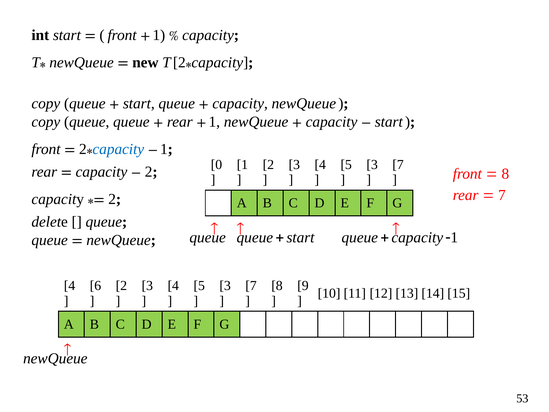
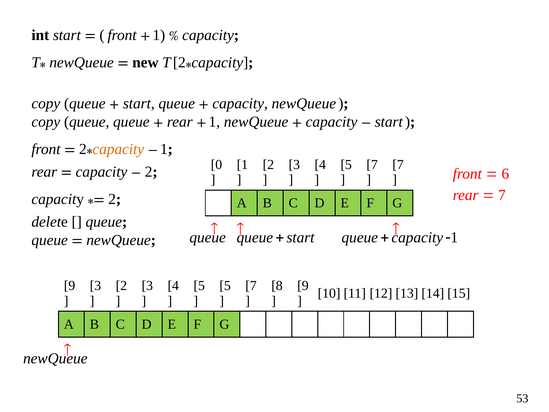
capacity colour: blue -> orange (118, 149)
3: 3 -> 7 (372, 164)
8: 8 -> 6 (505, 174)
4: 4 -> 9 (70, 286)
6: 6 -> 3 (95, 286)
3: 3 -> 5 (225, 286)
